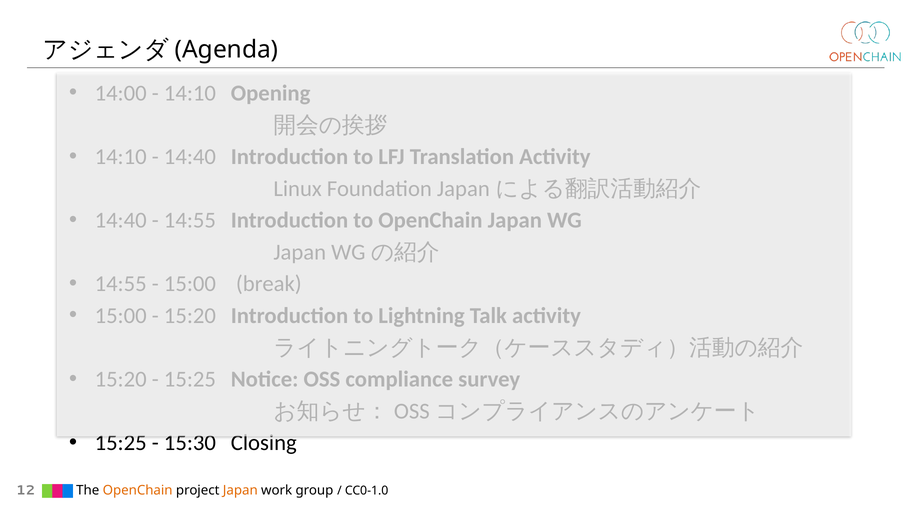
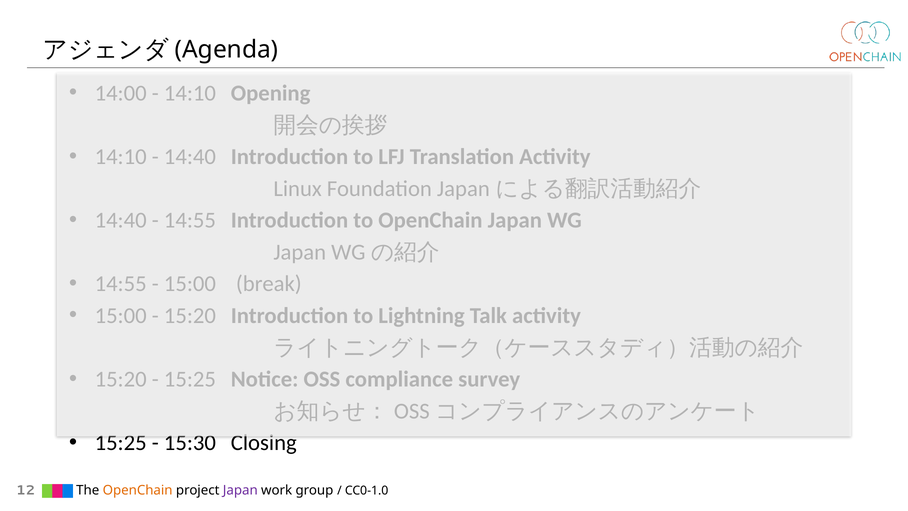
Japan colour: orange -> purple (240, 490)
